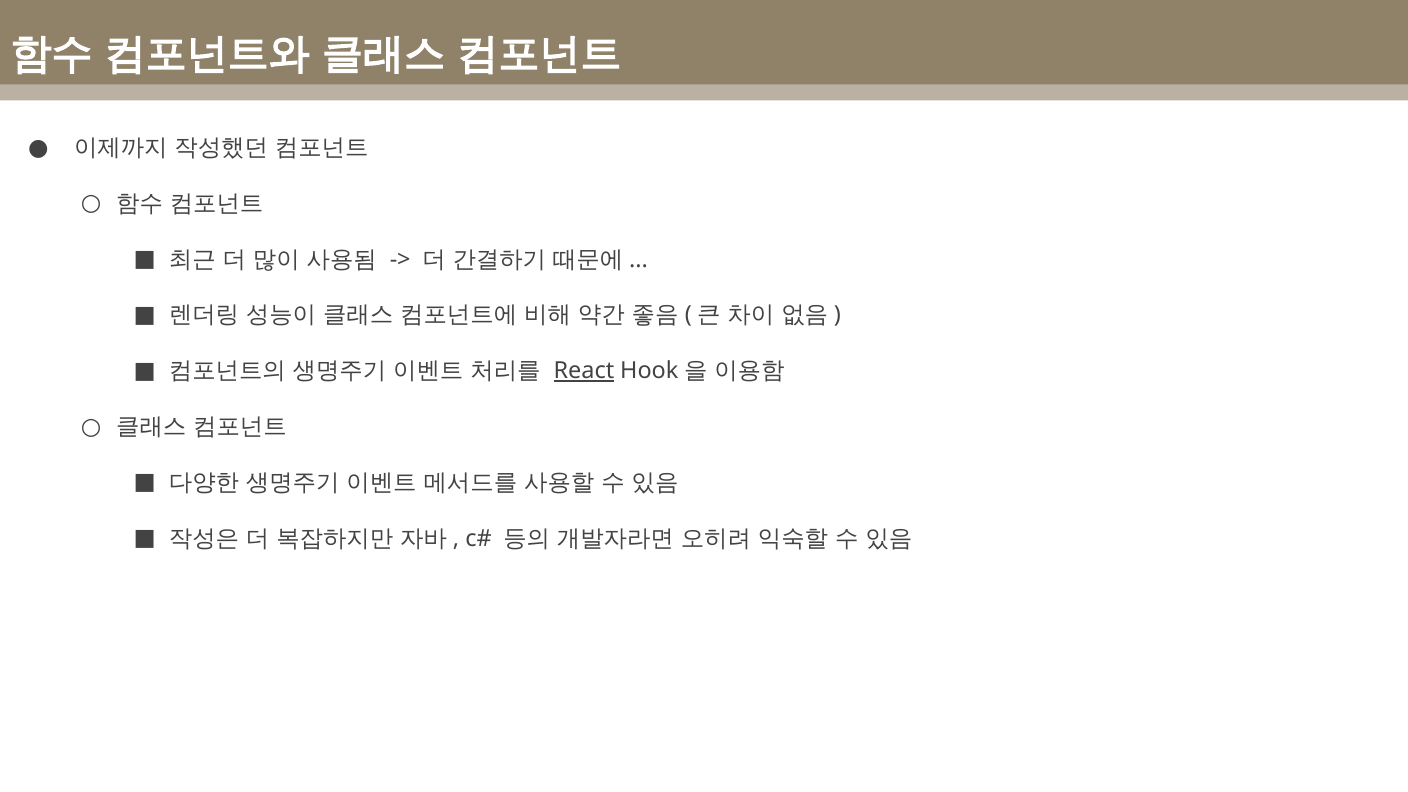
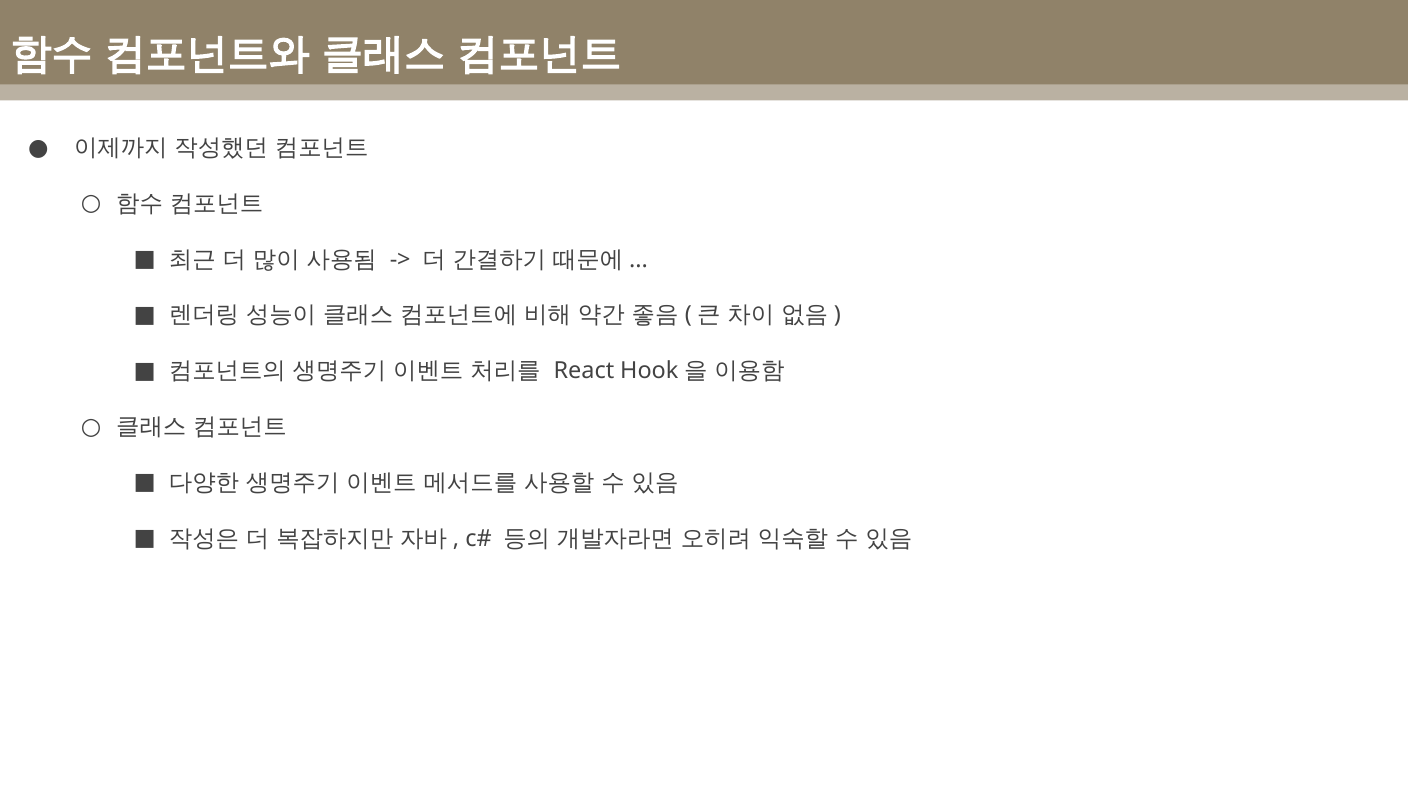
React underline: present -> none (584, 371)
